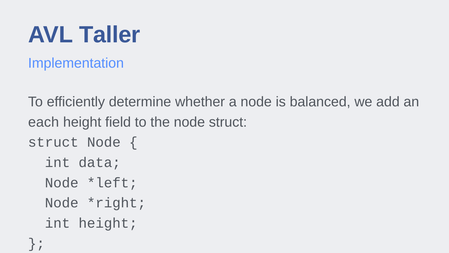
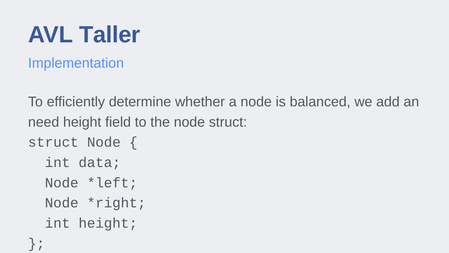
each: each -> need (44, 122)
